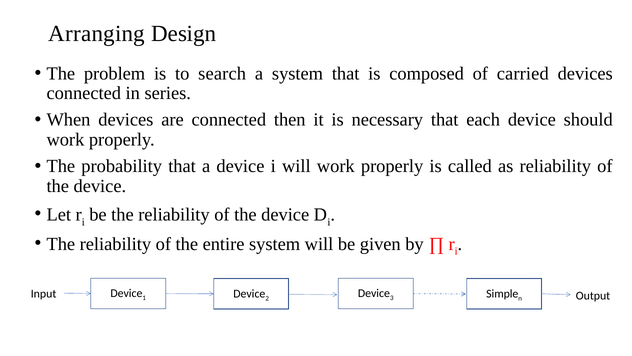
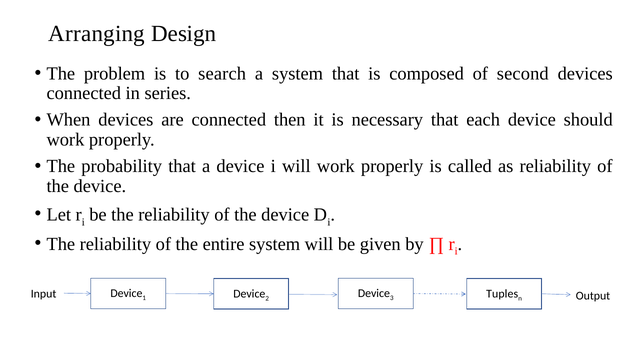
carried: carried -> second (523, 73)
Simple: Simple -> Tuples (502, 293)
